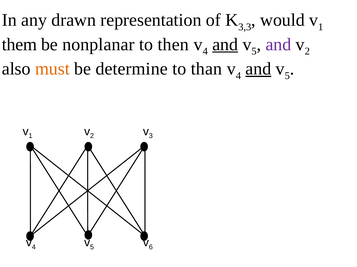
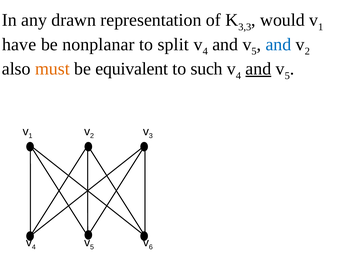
them: them -> have (19, 45)
then: then -> split (173, 45)
and underline: present -> none (225, 45)
and colour: purple -> blue (278, 45)
determine: determine -> equivalent (132, 69)
than: than -> such (207, 69)
